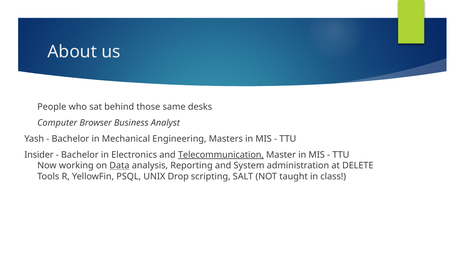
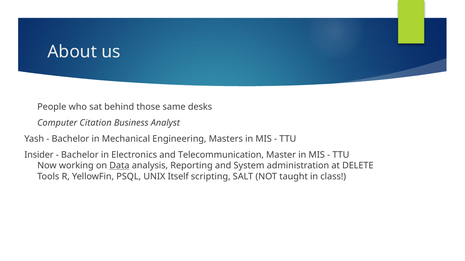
Browser: Browser -> Citation (96, 123)
Telecommunication underline: present -> none (221, 155)
Drop: Drop -> Itself (178, 177)
